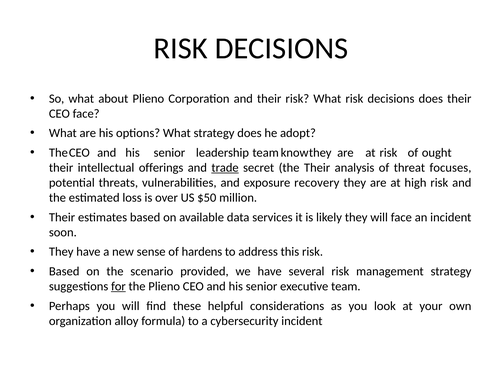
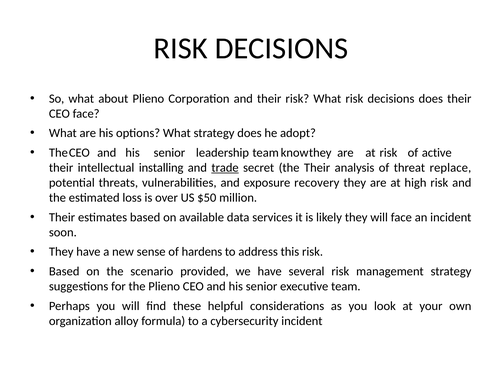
ought: ought -> active (437, 153)
offerings: offerings -> installing (161, 168)
focuses: focuses -> replace (450, 168)
for underline: present -> none (118, 287)
